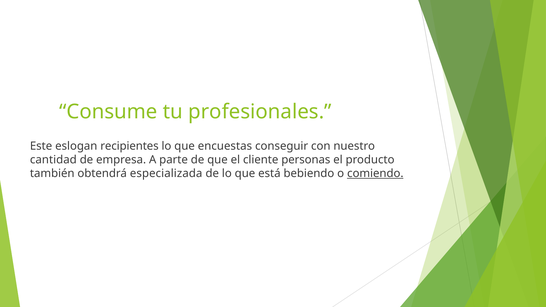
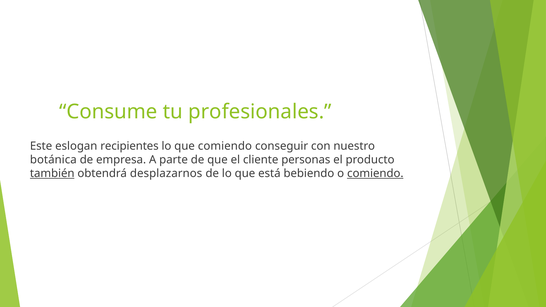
que encuestas: encuestas -> comiendo (225, 146)
cantidad: cantidad -> botánica (53, 160)
también underline: none -> present (52, 173)
especializada: especializada -> desplazarnos (166, 173)
